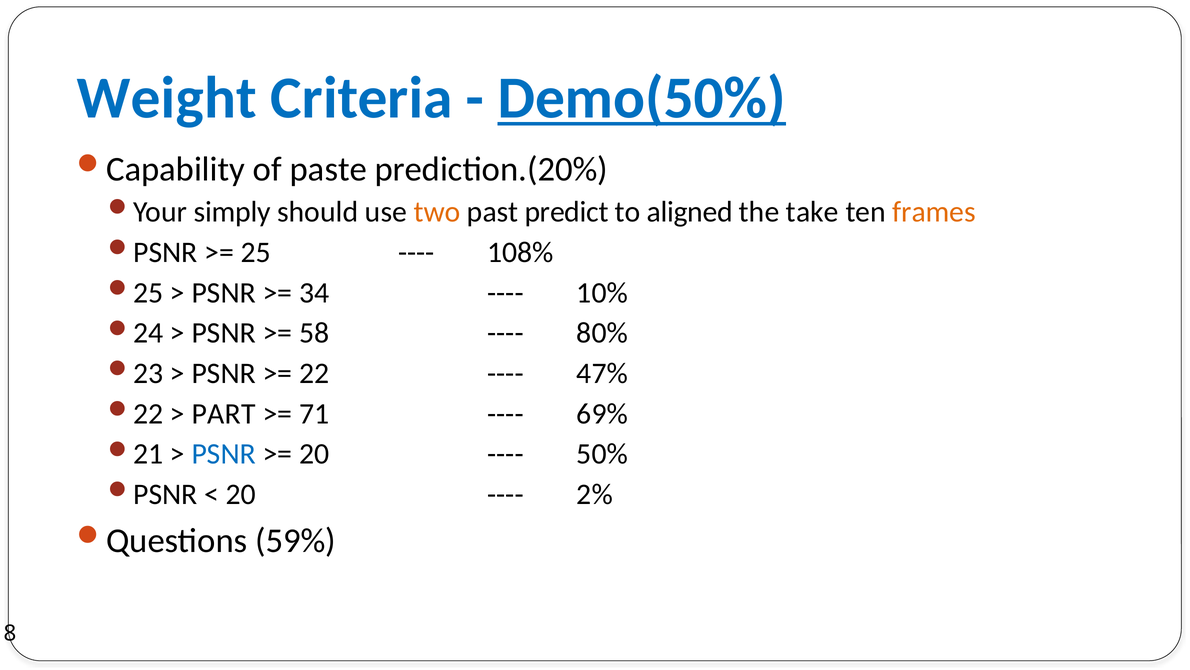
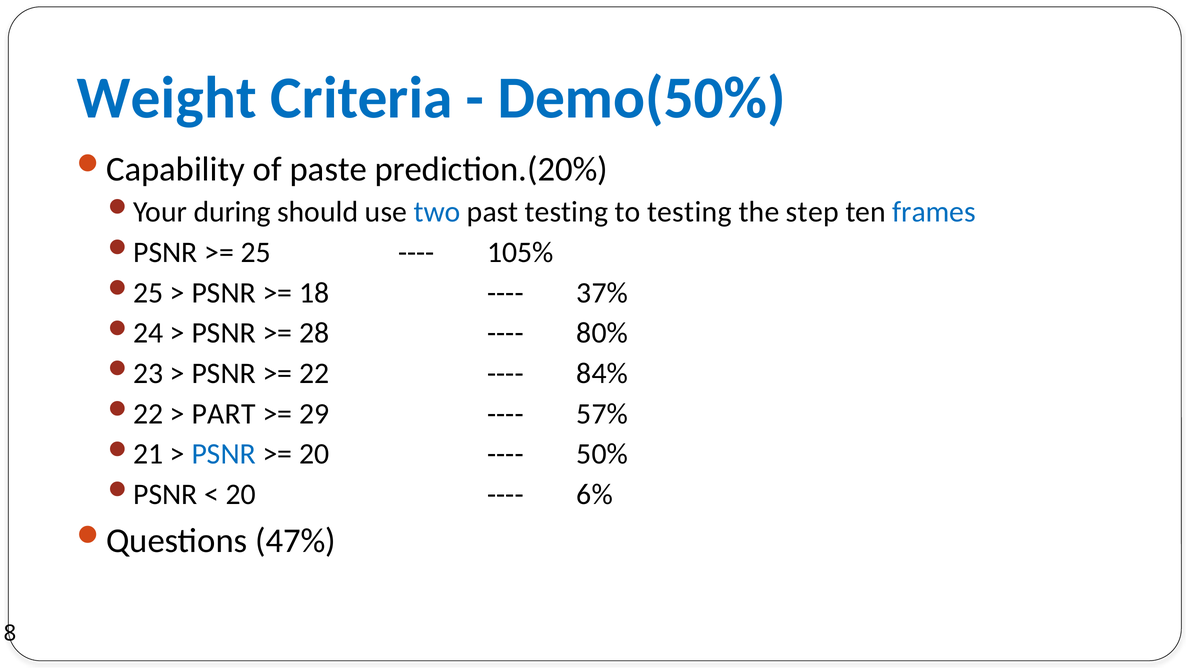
Demo(50% underline: present -> none (642, 98)
simply: simply -> during (232, 212)
two colour: orange -> blue (437, 212)
past predict: predict -> testing (566, 212)
to aligned: aligned -> testing (689, 212)
take: take -> step (812, 212)
frames colour: orange -> blue (934, 212)
108%: 108% -> 105% (520, 252)
34: 34 -> 18 (314, 292)
10%: 10% -> 37% (602, 292)
58: 58 -> 28 (314, 333)
47%: 47% -> 84% (602, 373)
71: 71 -> 29 (314, 413)
69%: 69% -> 57% (602, 413)
2%: 2% -> 6% (595, 494)
59%: 59% -> 47% (296, 540)
